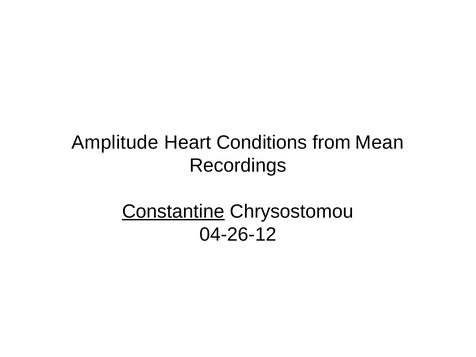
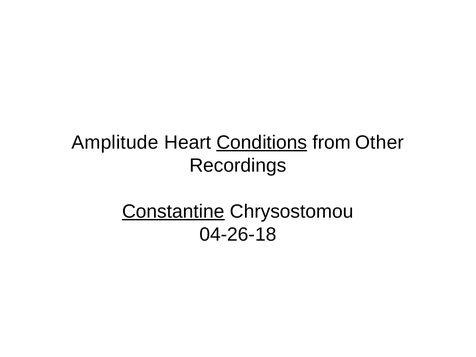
Conditions underline: none -> present (262, 142)
Mean: Mean -> Other (380, 142)
04-26-12: 04-26-12 -> 04-26-18 (238, 234)
